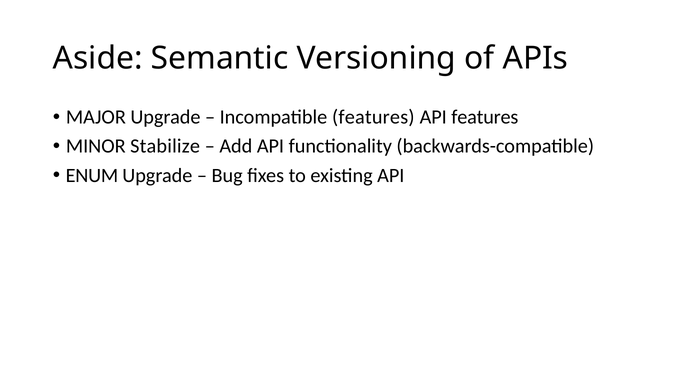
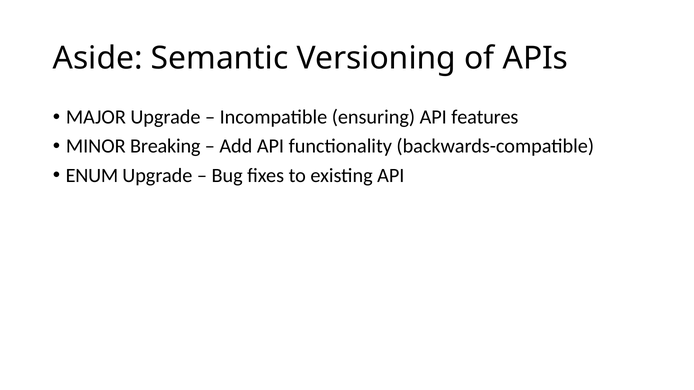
Incompatible features: features -> ensuring (373, 117)
Stabilize: Stabilize -> Breaking (165, 146)
